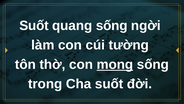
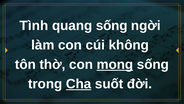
Suốt: Suốt -> Tình (34, 26)
tường: tường -> không (129, 45)
Cha underline: none -> present (79, 84)
